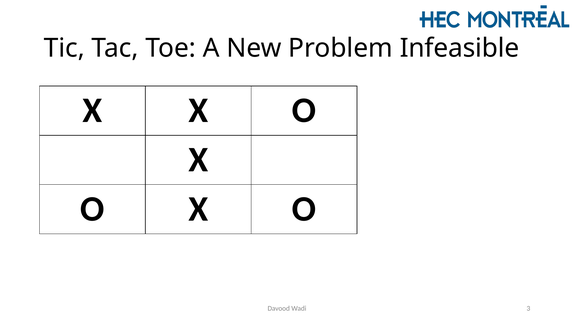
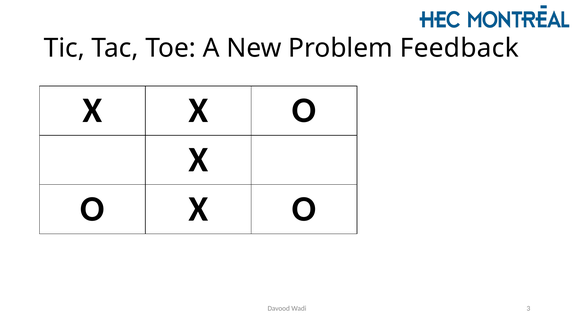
Infeasible: Infeasible -> Feedback (459, 48)
